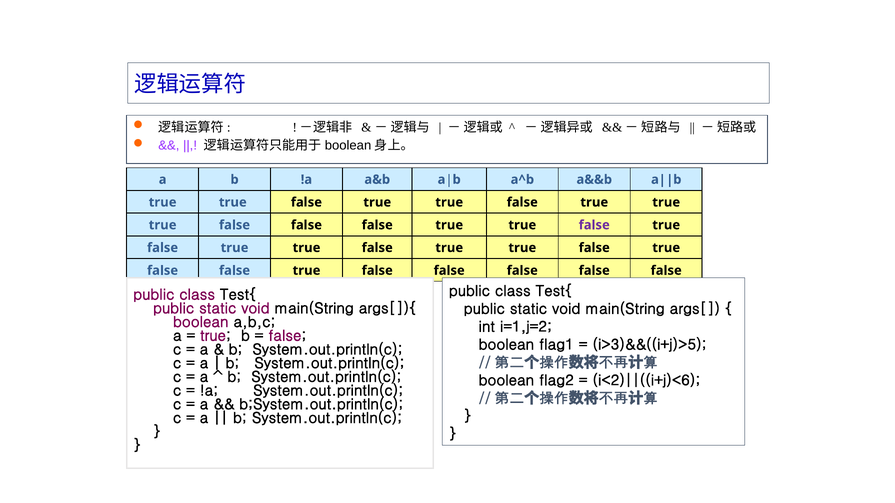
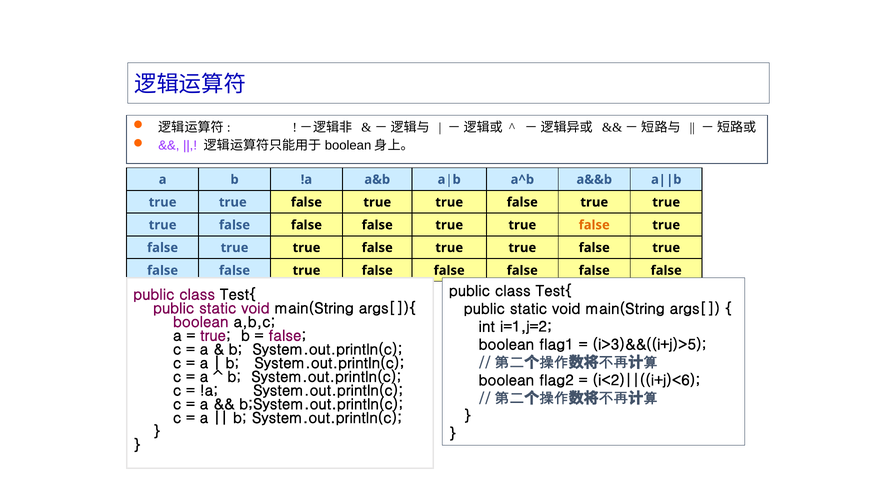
false colour: purple -> orange (594, 225)
